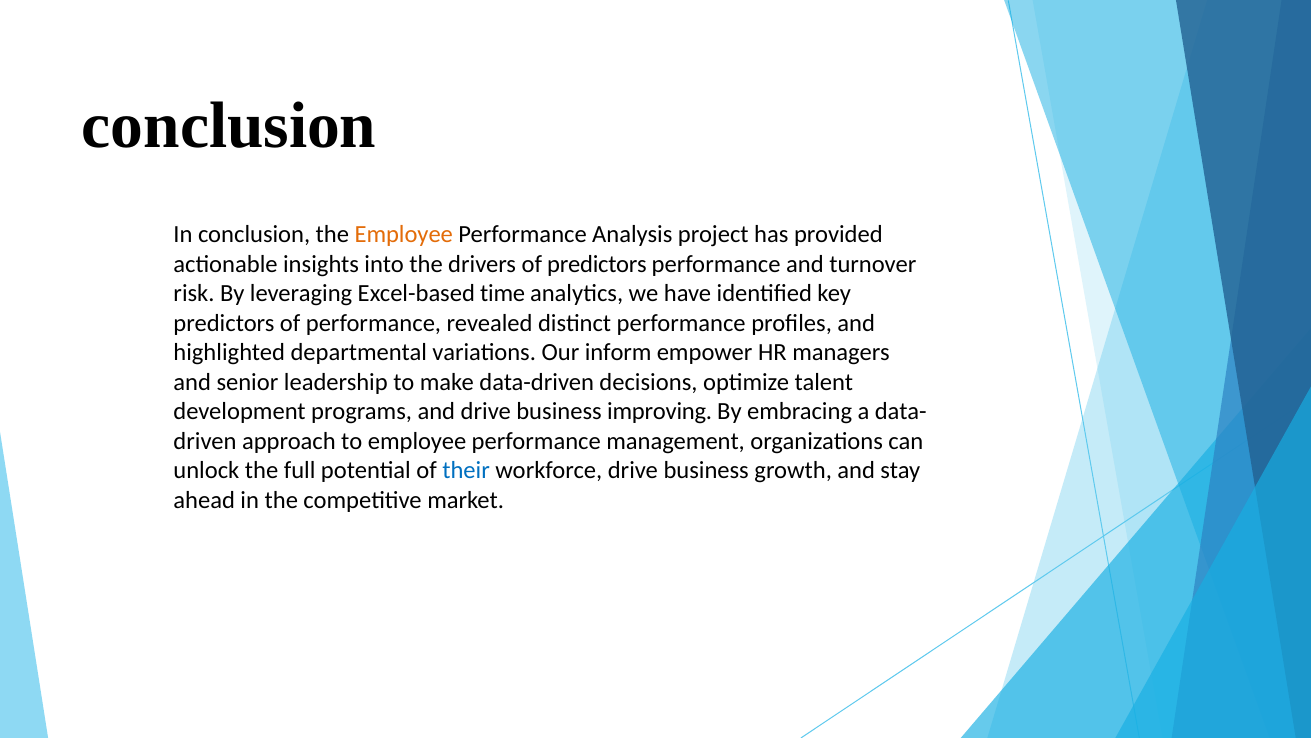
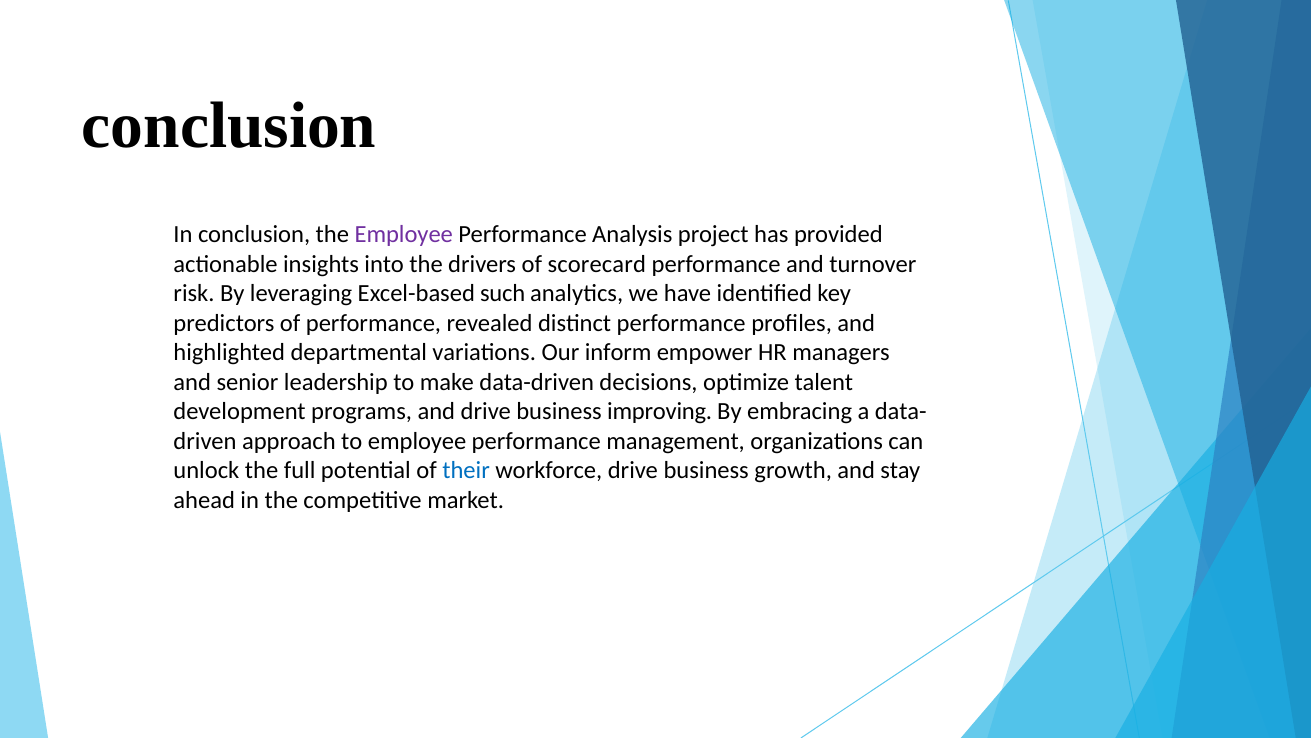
Employee colour: orange -> purple (404, 234)
of predictors: predictors -> scorecard (597, 264)
time: time -> such (503, 293)
